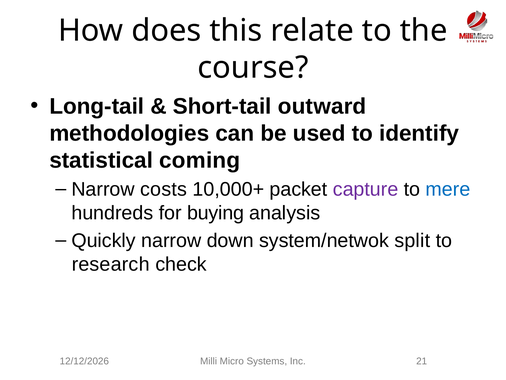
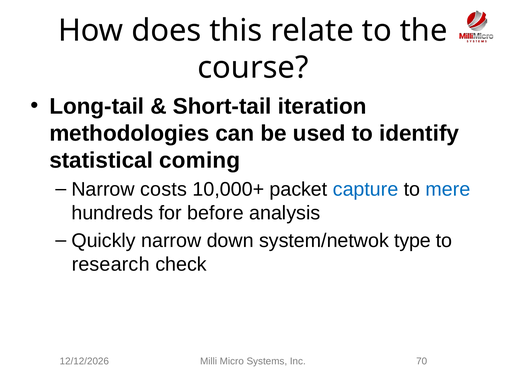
outward: outward -> iteration (322, 106)
capture colour: purple -> blue (366, 189)
buying: buying -> before (215, 213)
split: split -> type (412, 240)
21: 21 -> 70 (422, 361)
